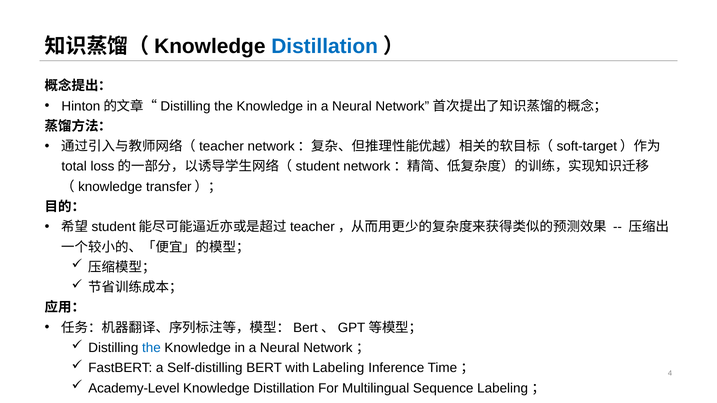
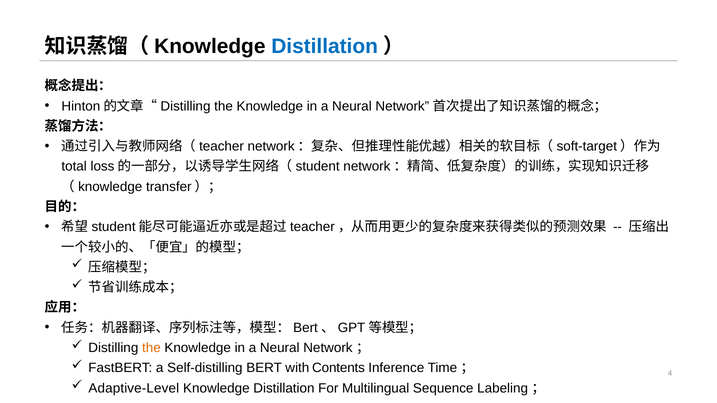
the colour: blue -> orange (151, 348)
with Labeling: Labeling -> Contents (339, 368)
Academy-Level: Academy-Level -> Adaptive-Level (134, 388)
